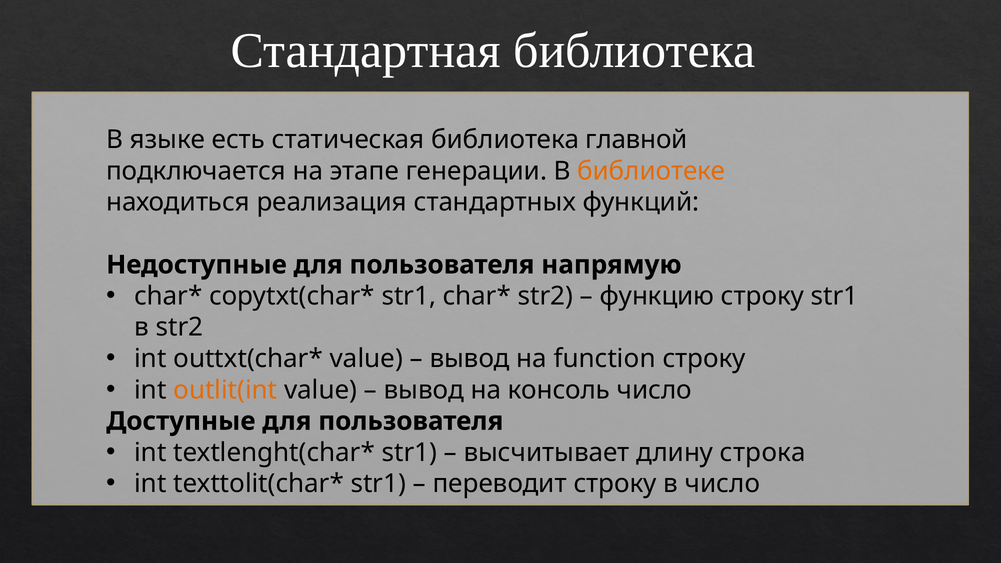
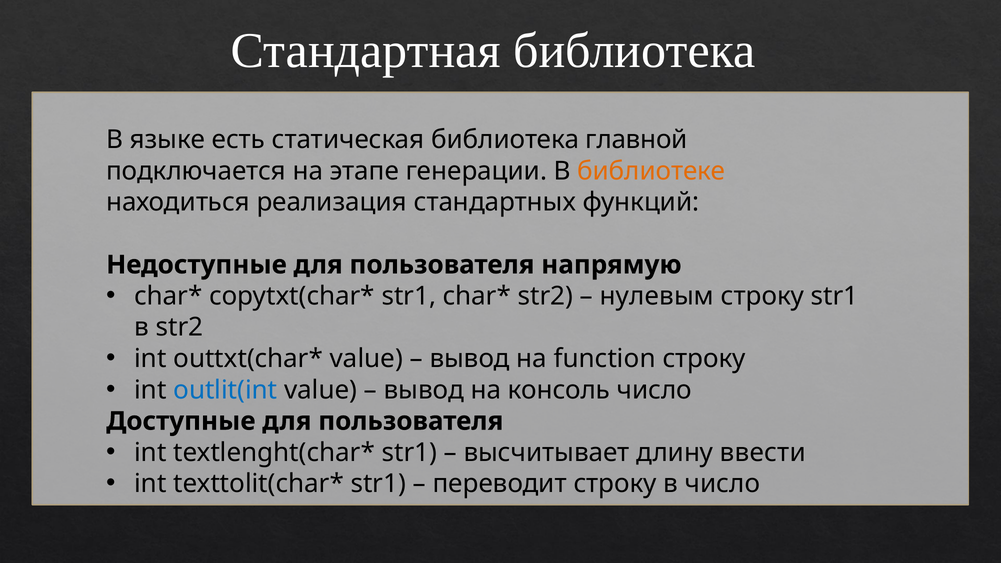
функцию: функцию -> нулевым (657, 296)
outlit(int colour: orange -> blue (225, 390)
строка: строка -> ввести (763, 452)
